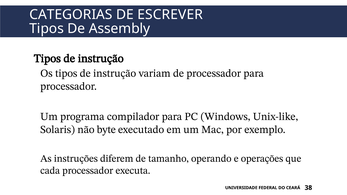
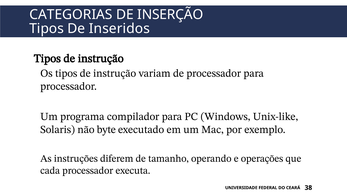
ESCREVER: ESCREVER -> INSERÇÃO (170, 15)
Assembly: Assembly -> Inseridos (119, 29)
